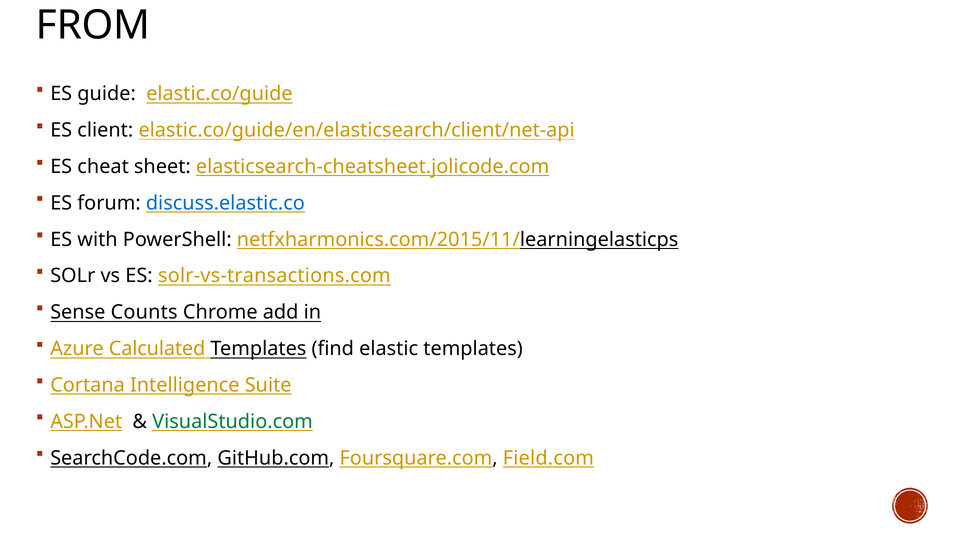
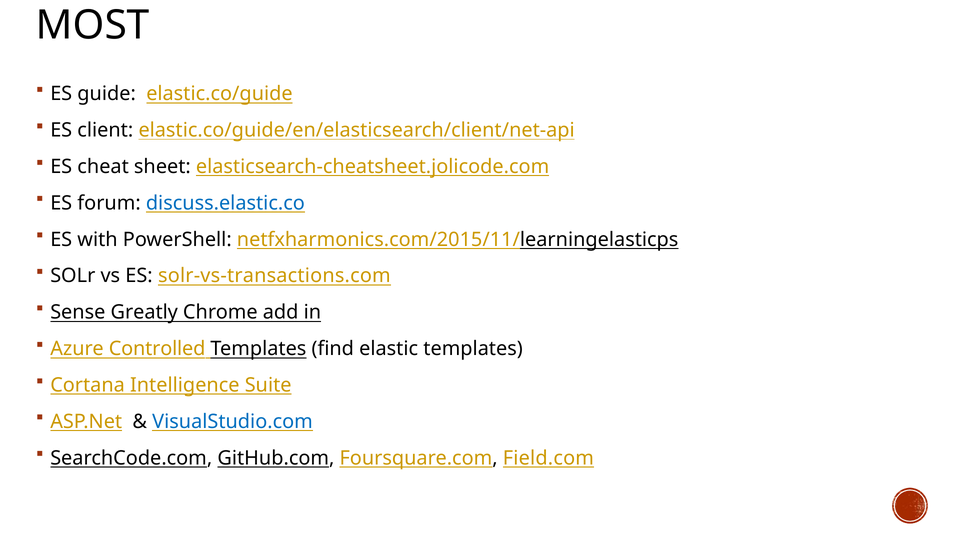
FROM: FROM -> MOST (93, 25)
Counts: Counts -> Greatly (144, 312)
Calculated: Calculated -> Controlled (157, 348)
VisualStudio.com colour: green -> blue (233, 421)
